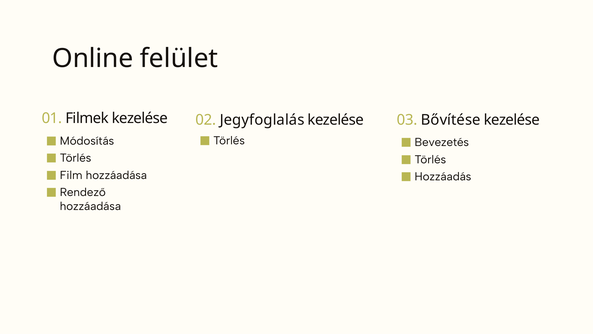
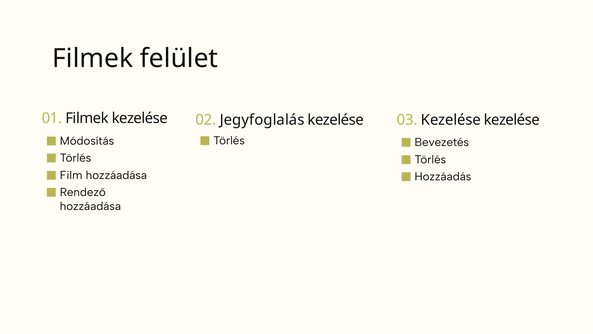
Online: Online -> Filmek (93, 58)
03 Bővítése: Bővítése -> Kezelése (451, 120)
